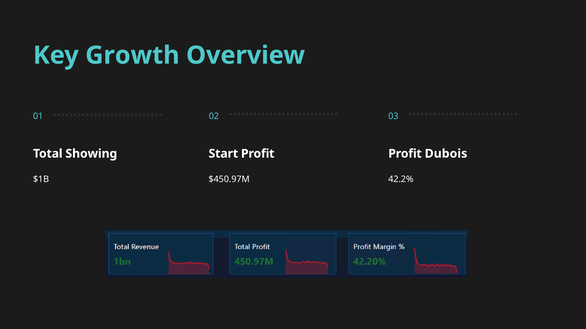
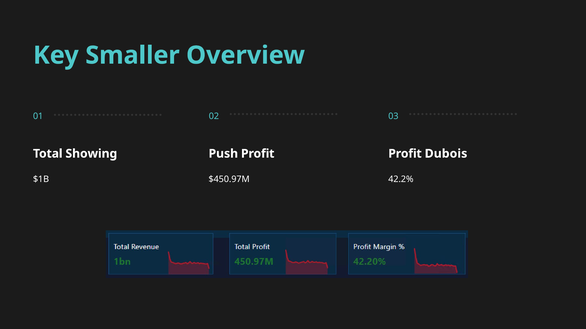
Growth: Growth -> Smaller (132, 55)
Start: Start -> Push (223, 154)
